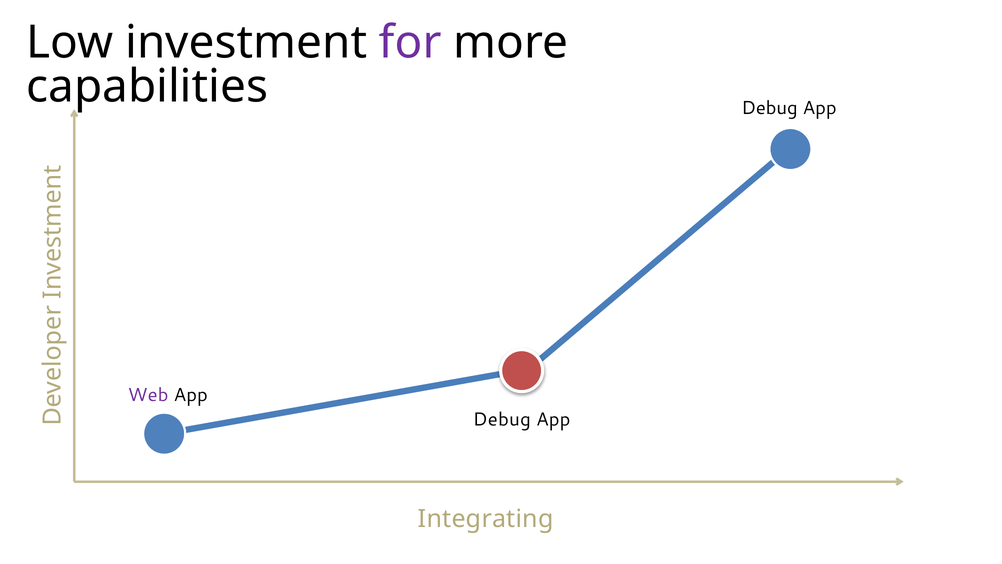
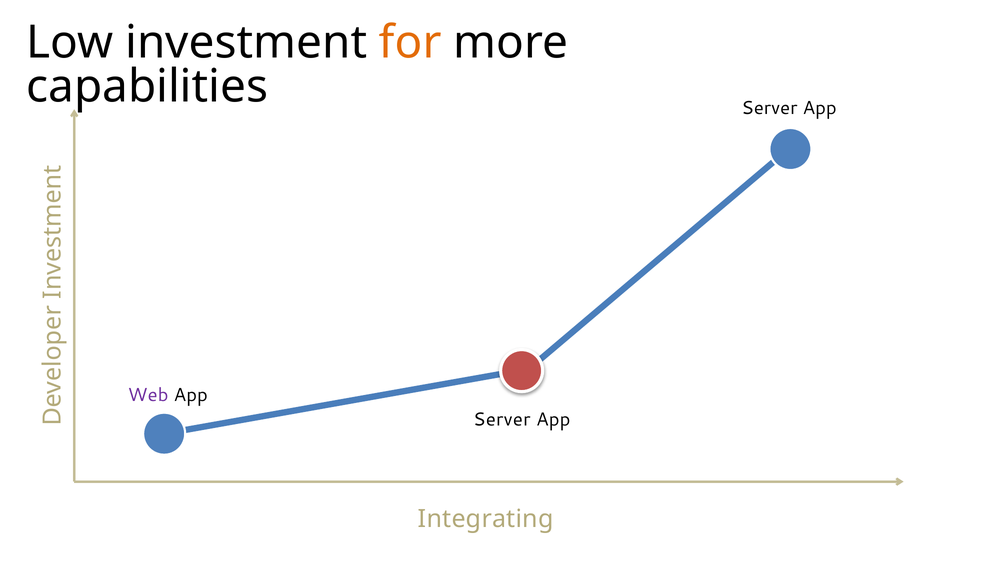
for colour: purple -> orange (410, 43)
Debug: Debug -> Server (769, 108)
Debug: Debug -> Server (502, 419)
